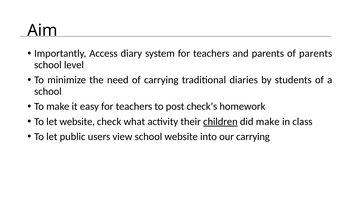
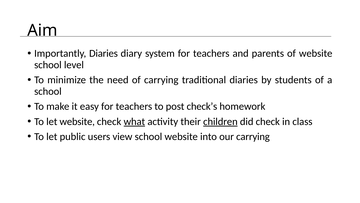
Importantly Access: Access -> Diaries (103, 53)
of parents: parents -> website (316, 53)
what underline: none -> present (134, 121)
did make: make -> check (268, 121)
